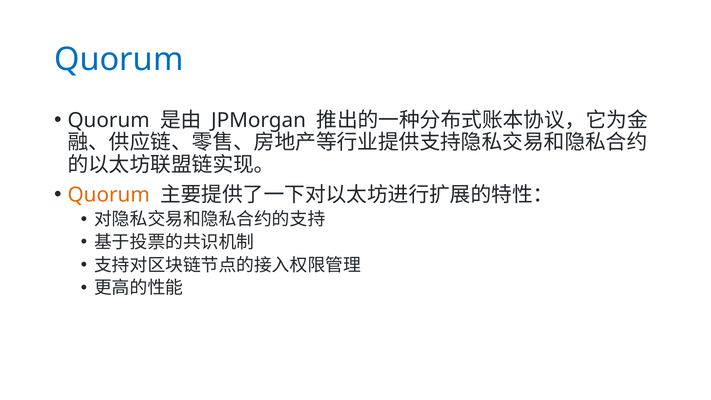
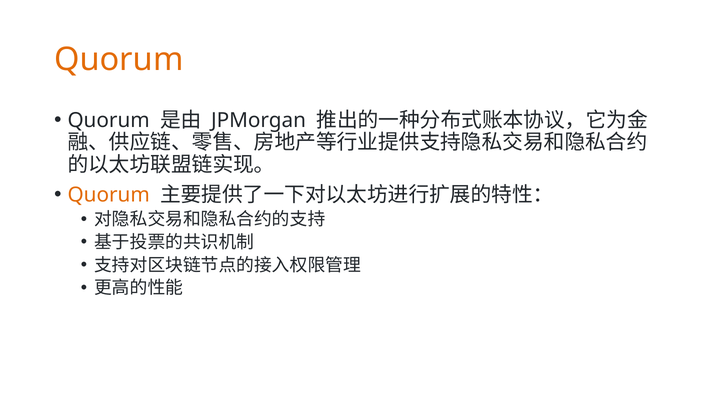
Quorum colour: blue -> orange (119, 60)
